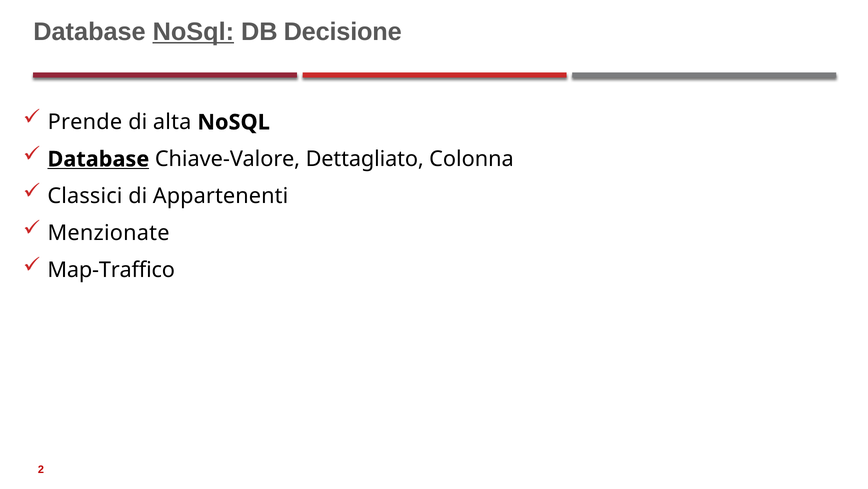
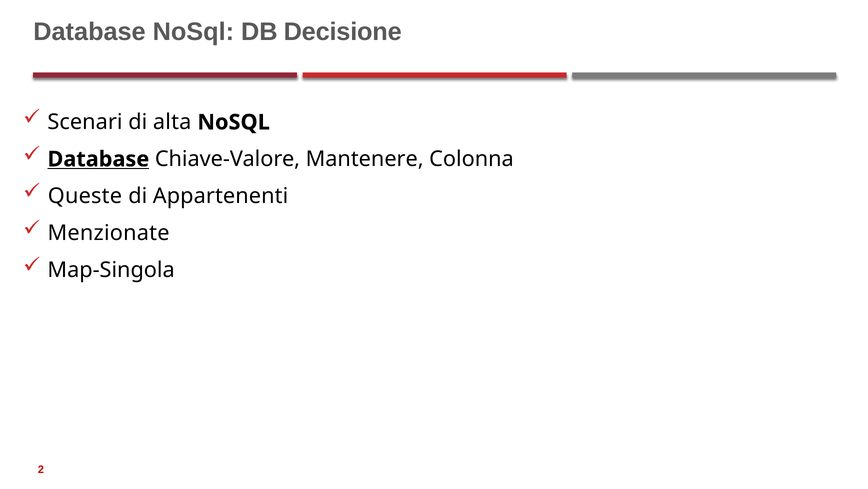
NoSql underline: present -> none (193, 32)
Prende: Prende -> Scenari (85, 122)
Dettagliato: Dettagliato -> Mantenere (365, 159)
Classici: Classici -> Queste (85, 196)
Map-Traffico: Map-Traffico -> Map-Singola (111, 270)
